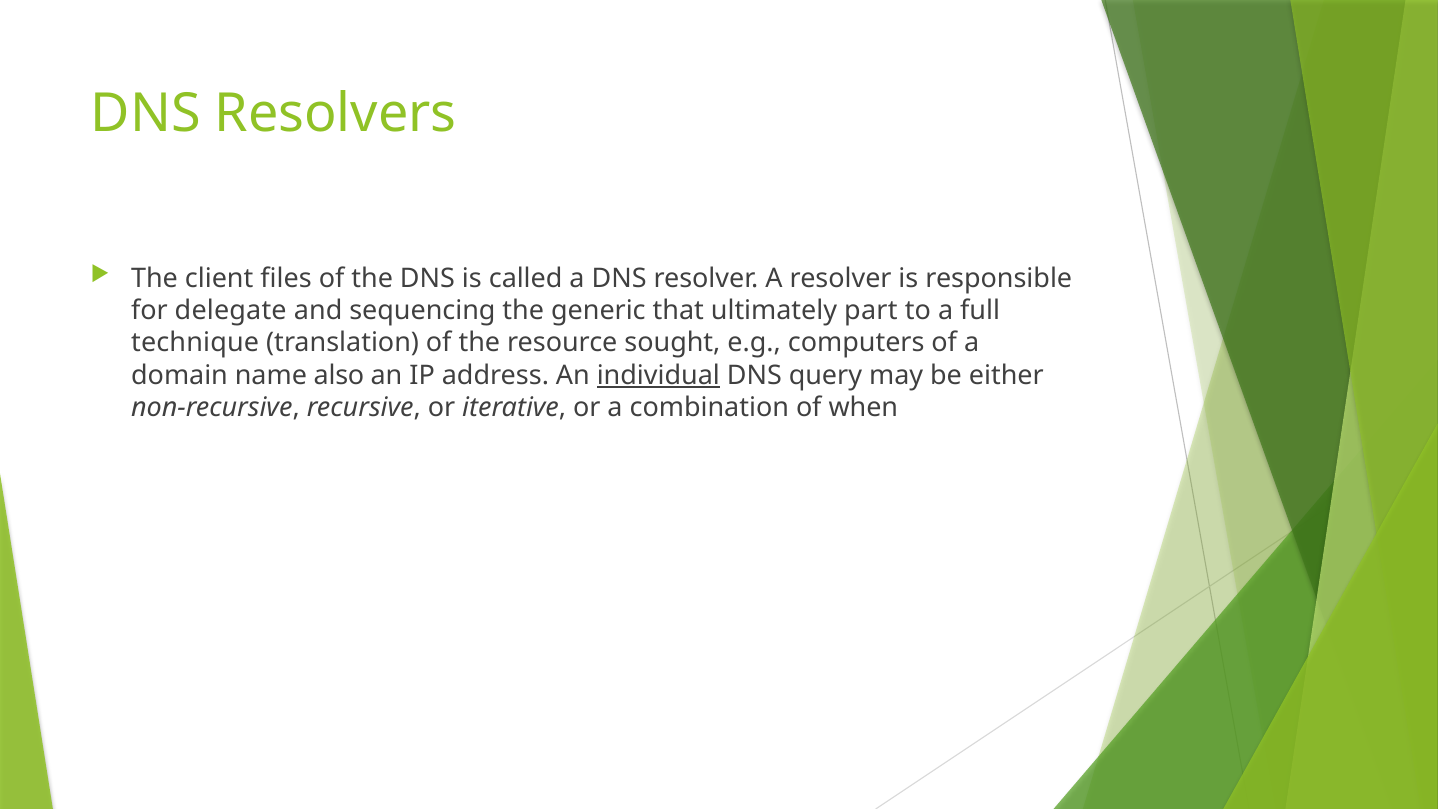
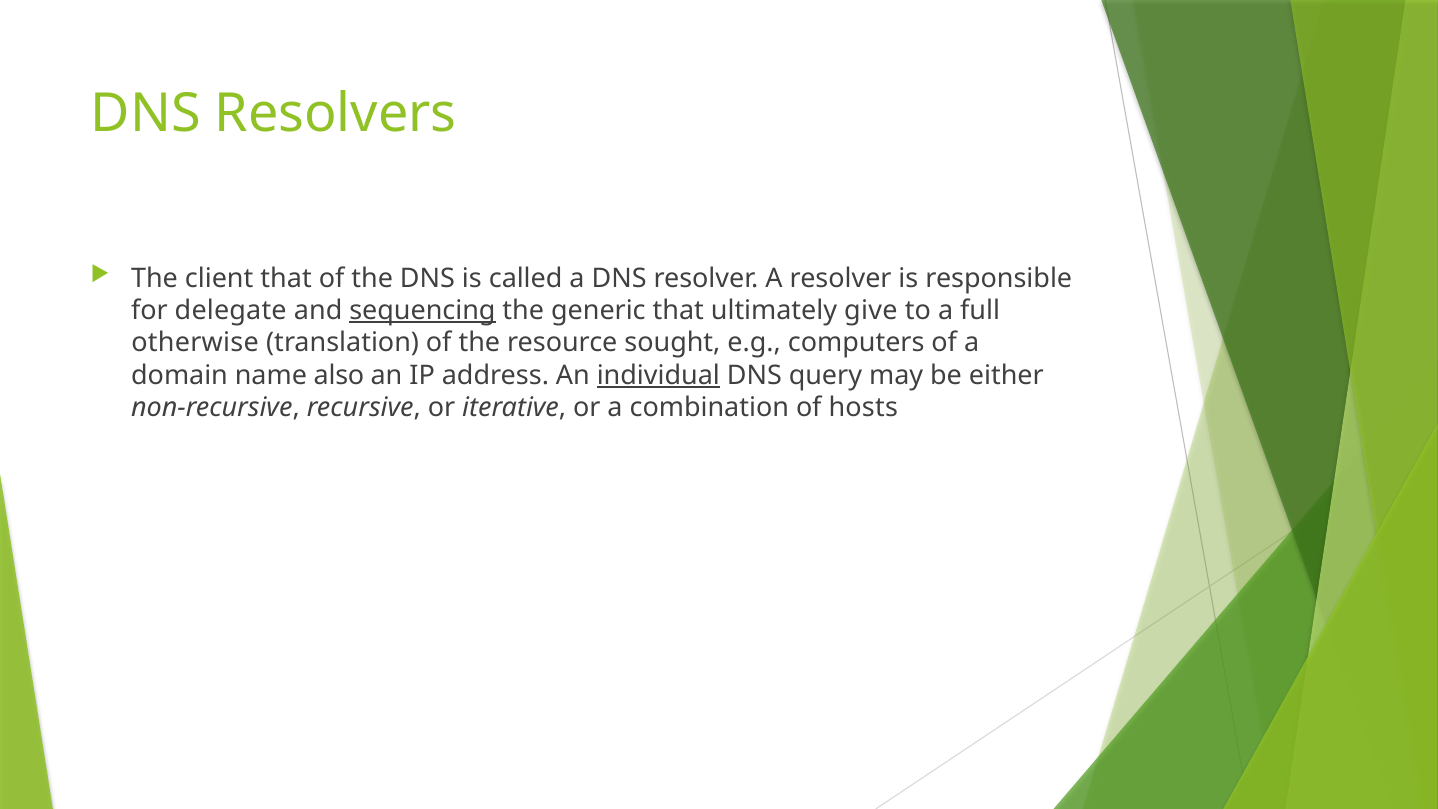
client files: files -> that (286, 278)
sequencing underline: none -> present (422, 311)
part: part -> give (871, 311)
technique: technique -> otherwise (195, 343)
when: when -> hosts (863, 408)
